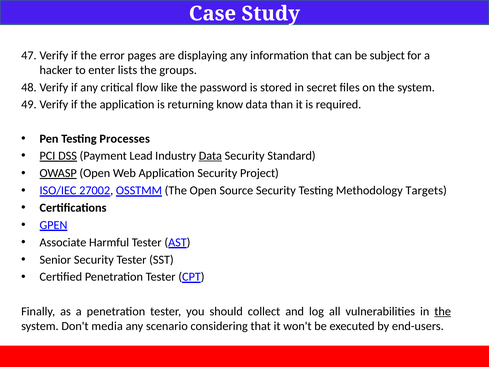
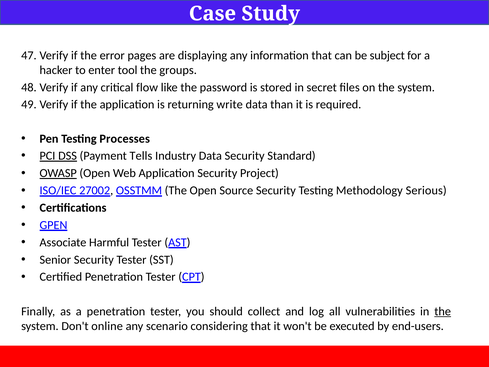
lists: lists -> tool (128, 70)
know: know -> write (230, 104)
Lead: Lead -> Tells (141, 156)
Data underline: present -> none (210, 156)
Targets: Targets -> Serious (426, 190)
media: media -> online (107, 326)
